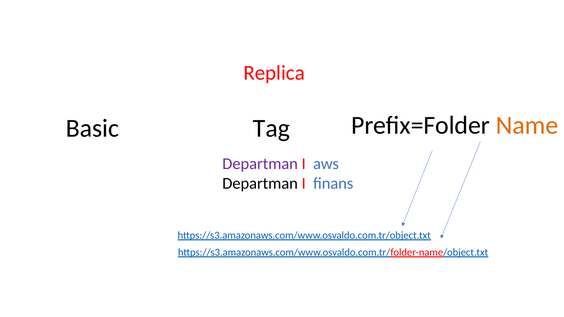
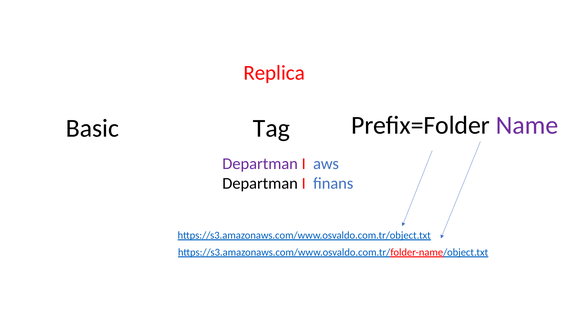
Name colour: orange -> purple (527, 125)
